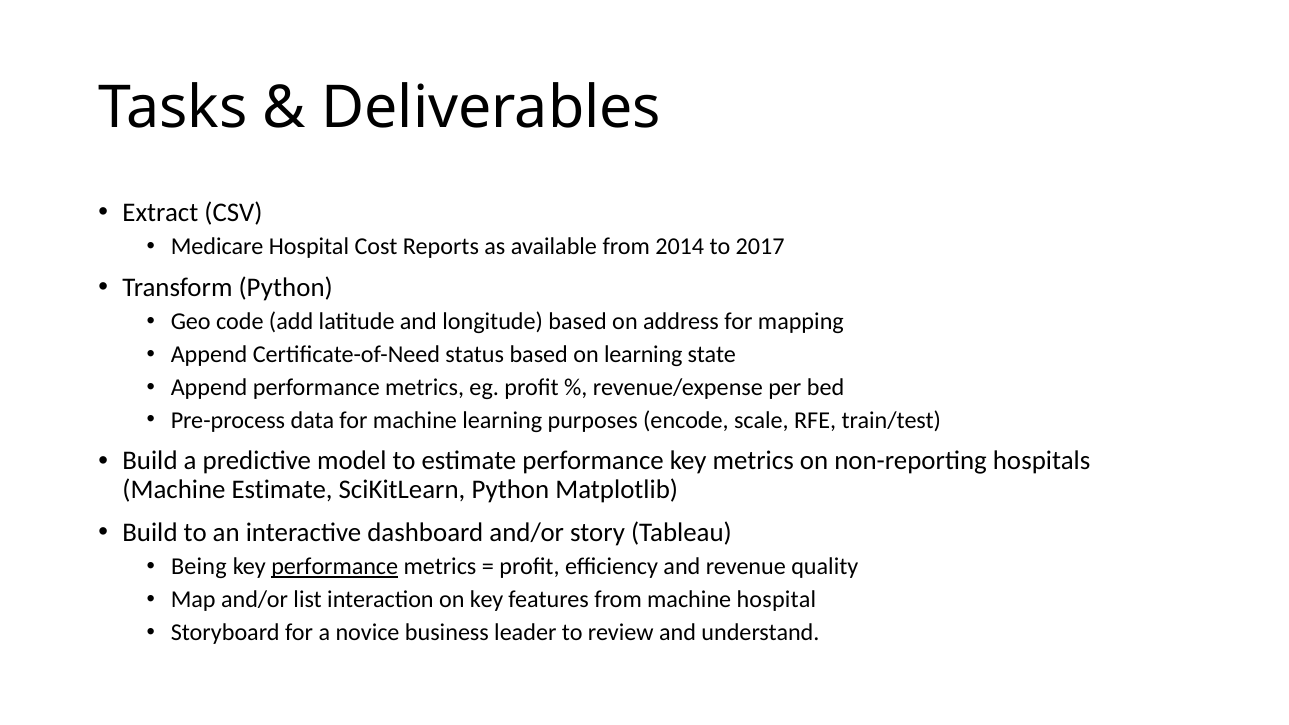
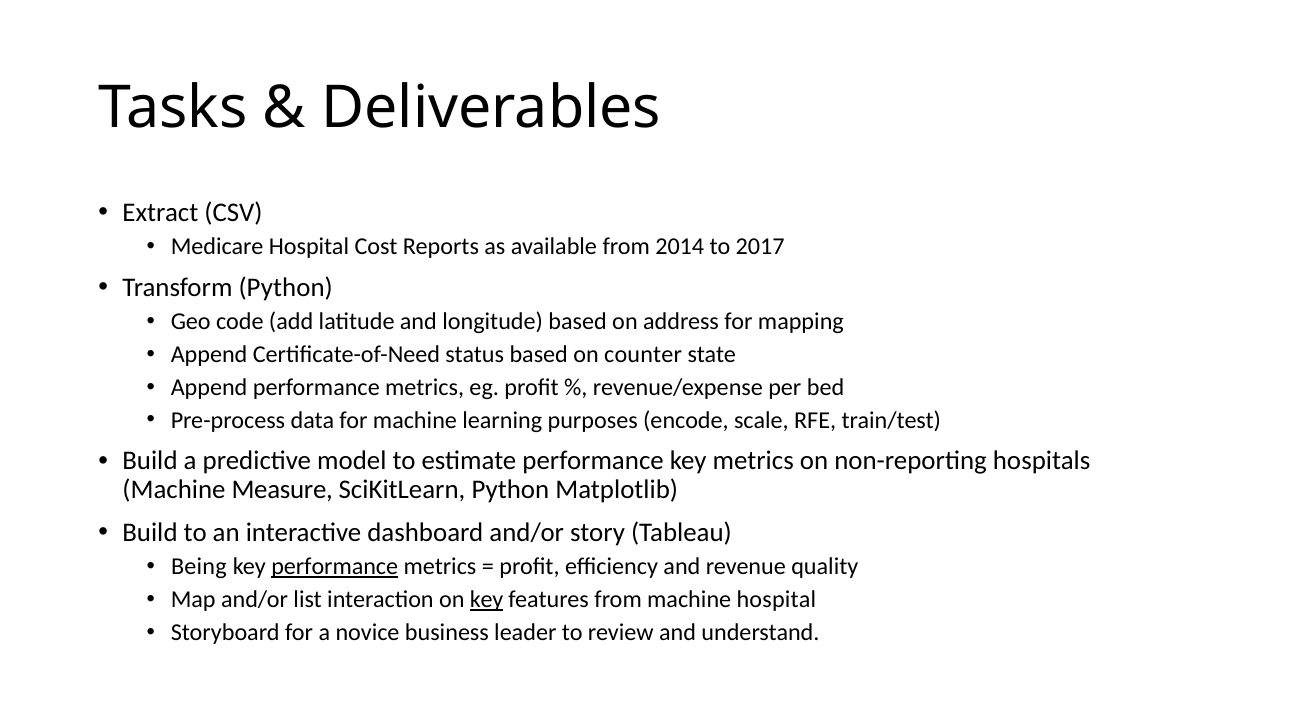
on learning: learning -> counter (643, 355)
Machine Estimate: Estimate -> Measure (282, 490)
key underline: none -> present (487, 600)
